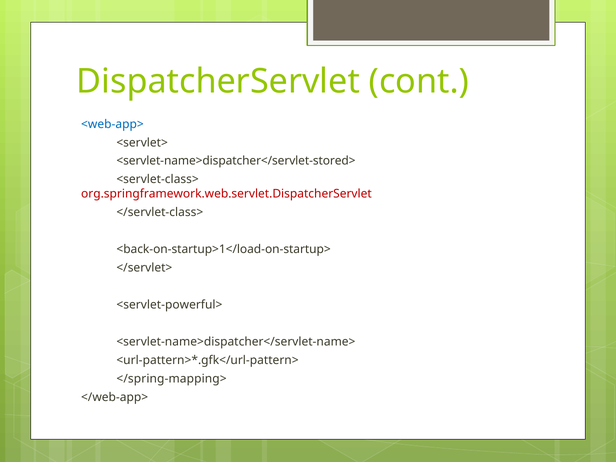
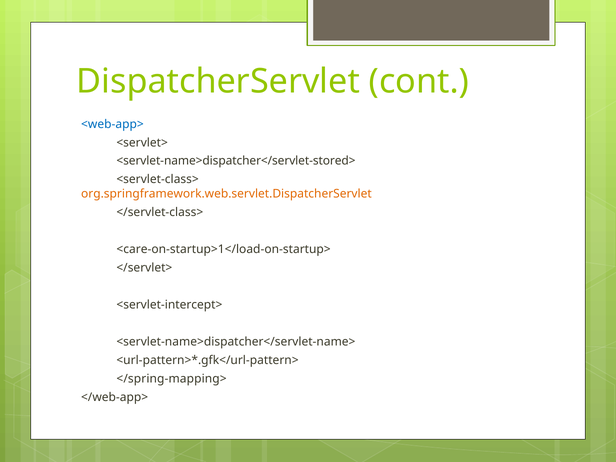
org.springframework.web.servlet.DispatcherServlet colour: red -> orange (226, 194)
<back-on-startup>1</load-on-startup>: <back-on-startup>1</load-on-startup> -> <care-on-startup>1</load-on-startup> (224, 249)
<servlet-powerful>: <servlet-powerful> -> <servlet-intercept> (169, 305)
